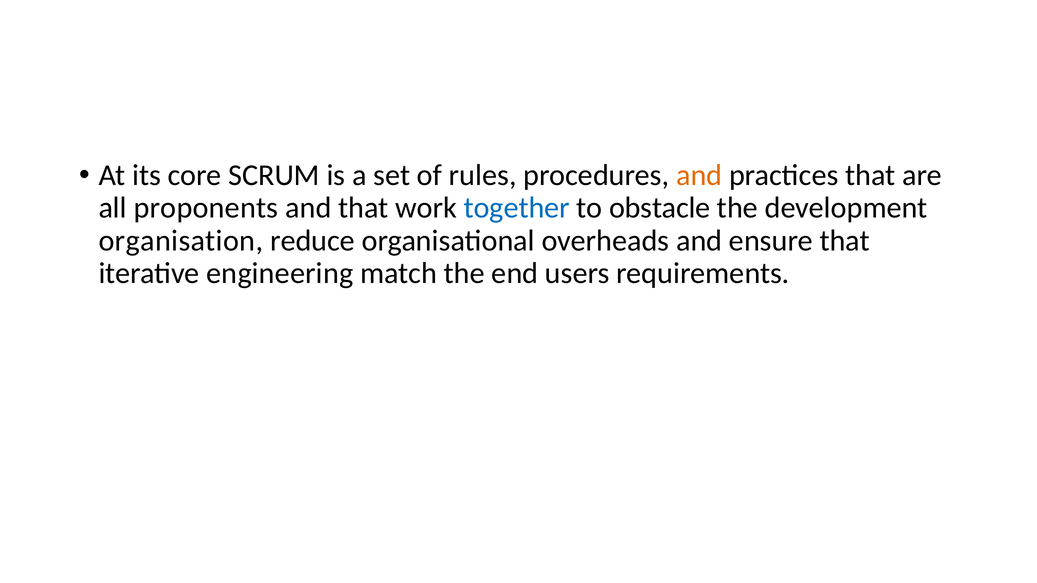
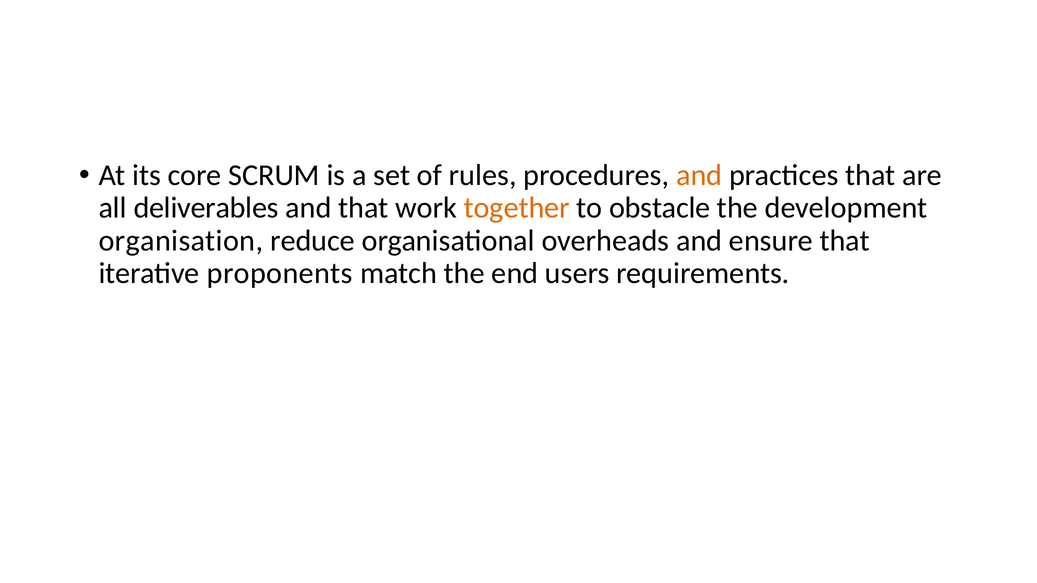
proponents: proponents -> deliverables (206, 208)
together colour: blue -> orange (517, 208)
engineering: engineering -> proponents (280, 273)
